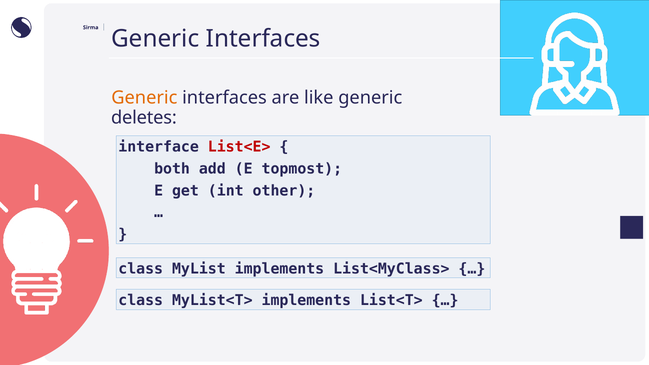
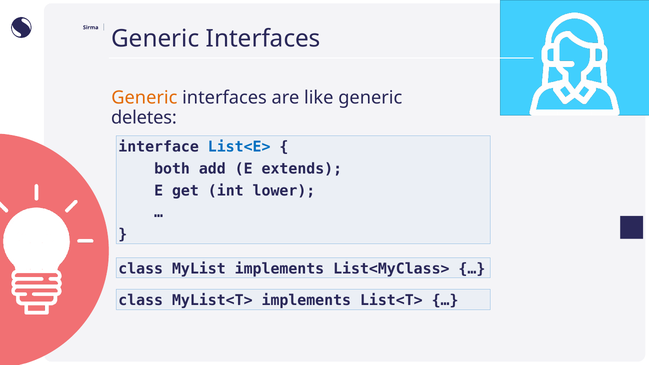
List<E> colour: red -> blue (239, 147)
topmost: topmost -> extends (302, 169)
other: other -> lower (284, 191)
